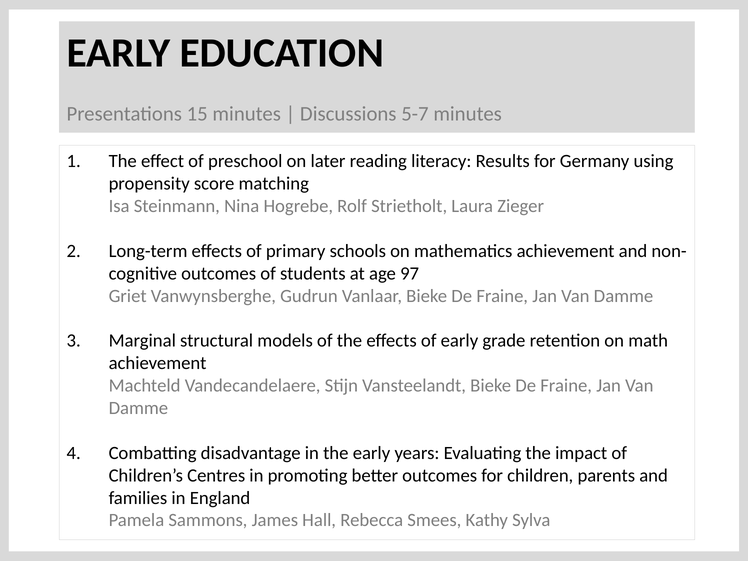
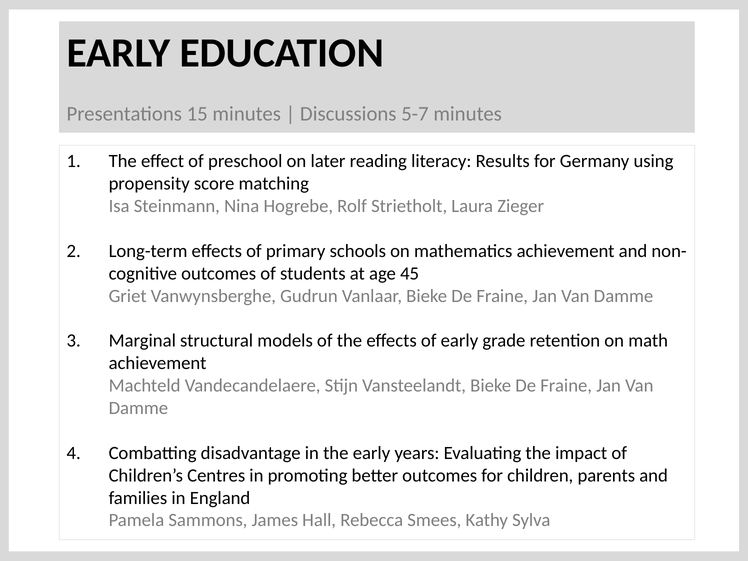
97: 97 -> 45 (410, 273)
